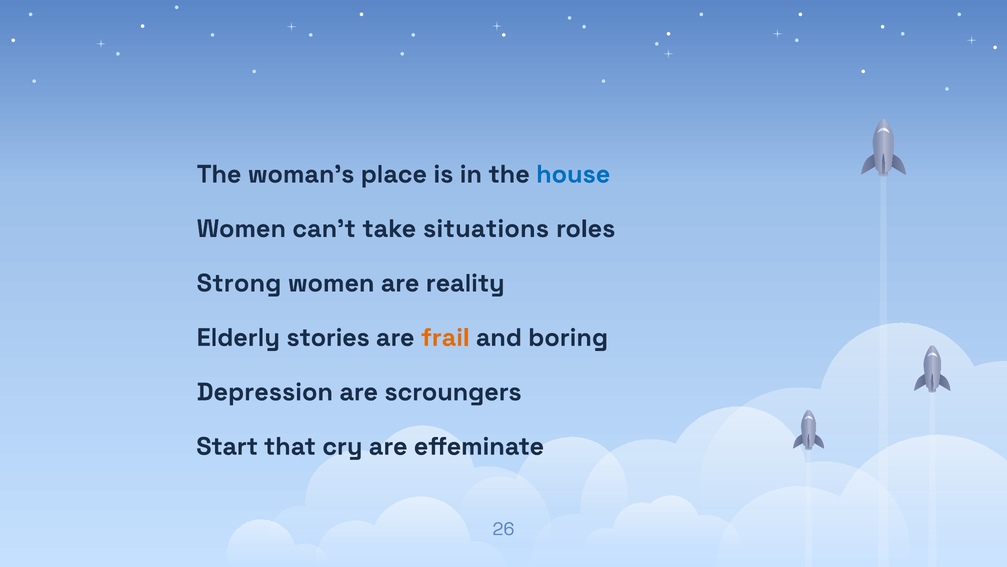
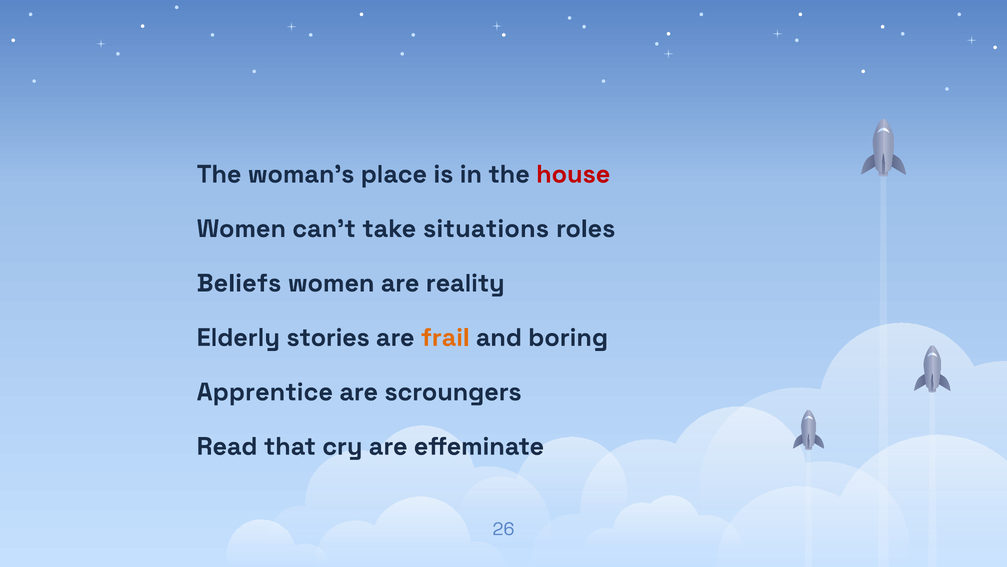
house colour: blue -> red (573, 174)
Strong: Strong -> Beliefs (239, 283)
Depression: Depression -> Apprentice (265, 392)
Start: Start -> Read (227, 446)
